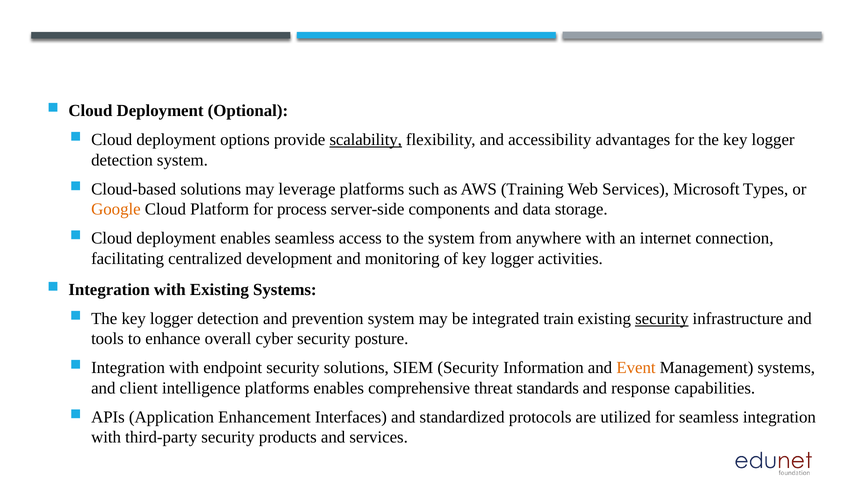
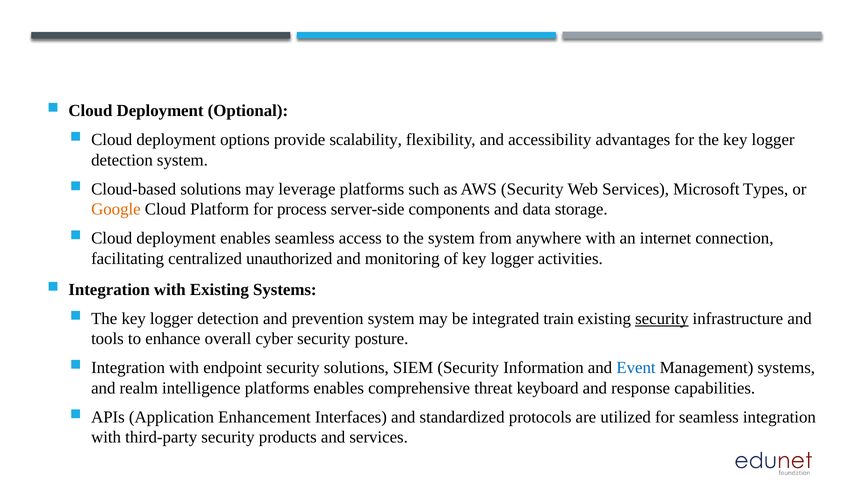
scalability underline: present -> none (366, 140)
AWS Training: Training -> Security (532, 189)
development: development -> unauthorized (289, 259)
Event colour: orange -> blue (636, 368)
client: client -> realm (139, 388)
standards: standards -> keyboard (548, 388)
